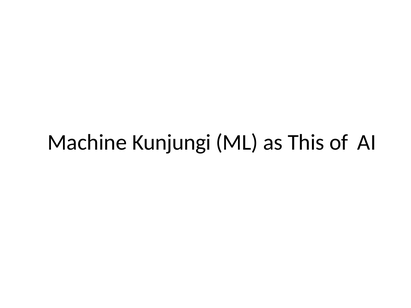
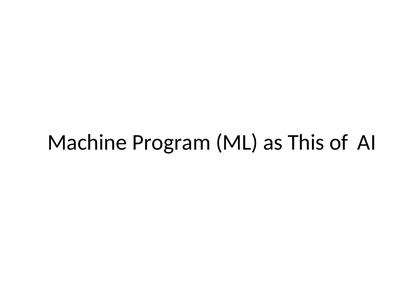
Kunjungi: Kunjungi -> Program (171, 143)
